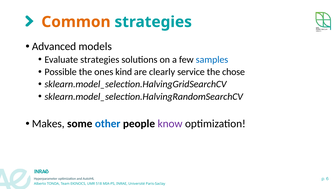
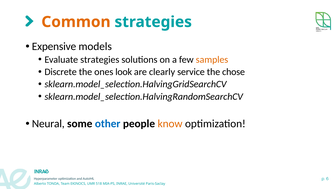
Advanced: Advanced -> Expensive (54, 46)
samples colour: blue -> orange (212, 60)
Possible: Possible -> Discrete (61, 72)
kind: kind -> look (124, 72)
Makes: Makes -> Neural (48, 124)
know colour: purple -> orange (170, 124)
